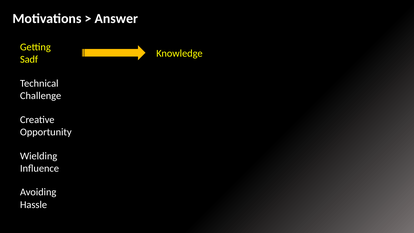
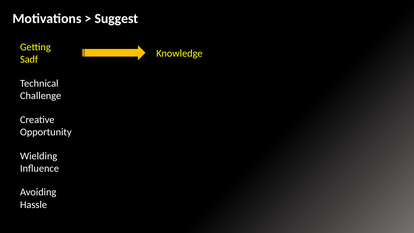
Answer: Answer -> Suggest (116, 19)
